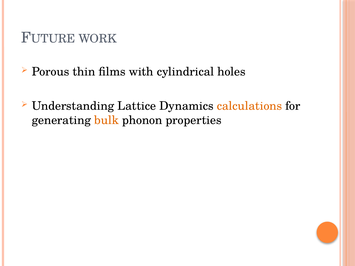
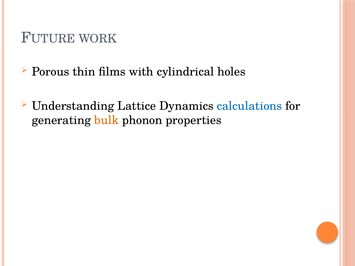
calculations colour: orange -> blue (250, 106)
